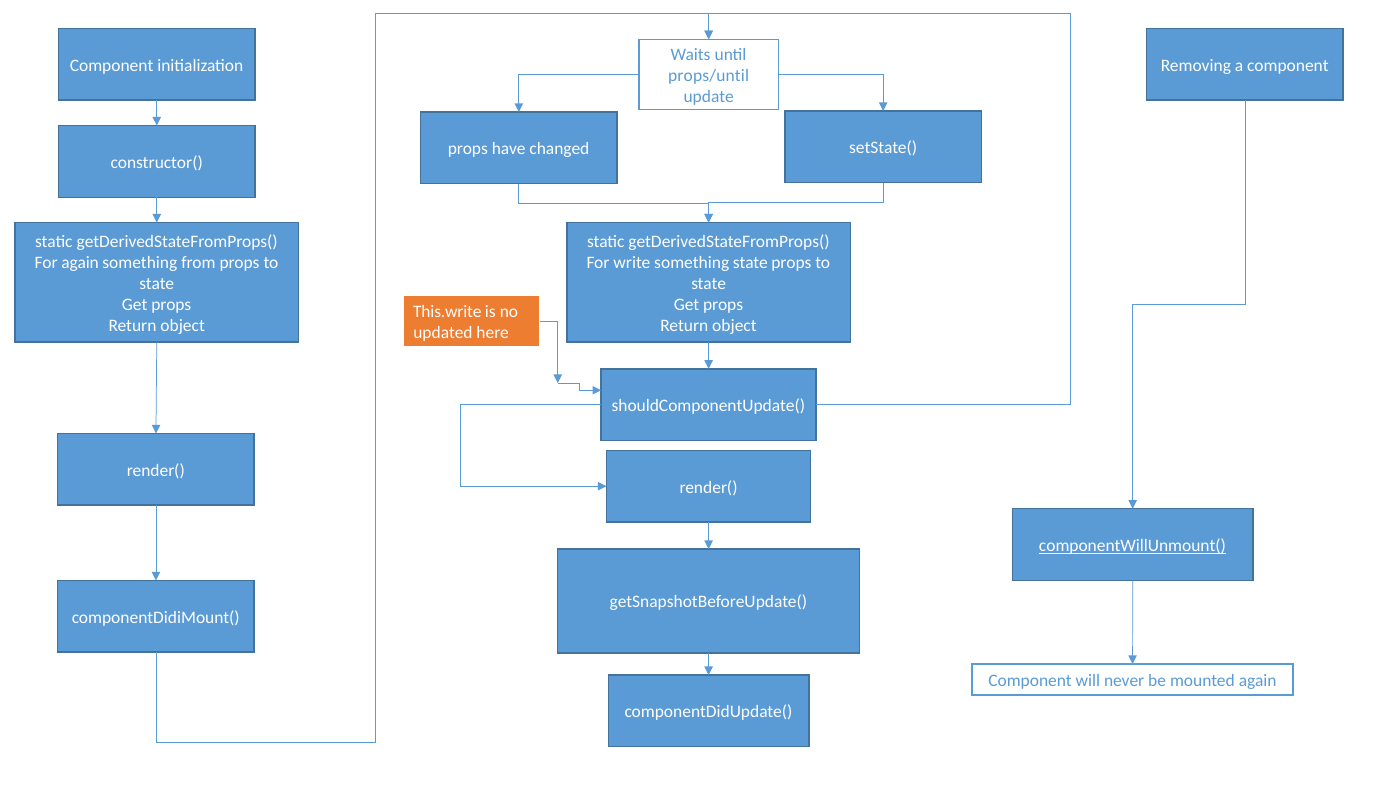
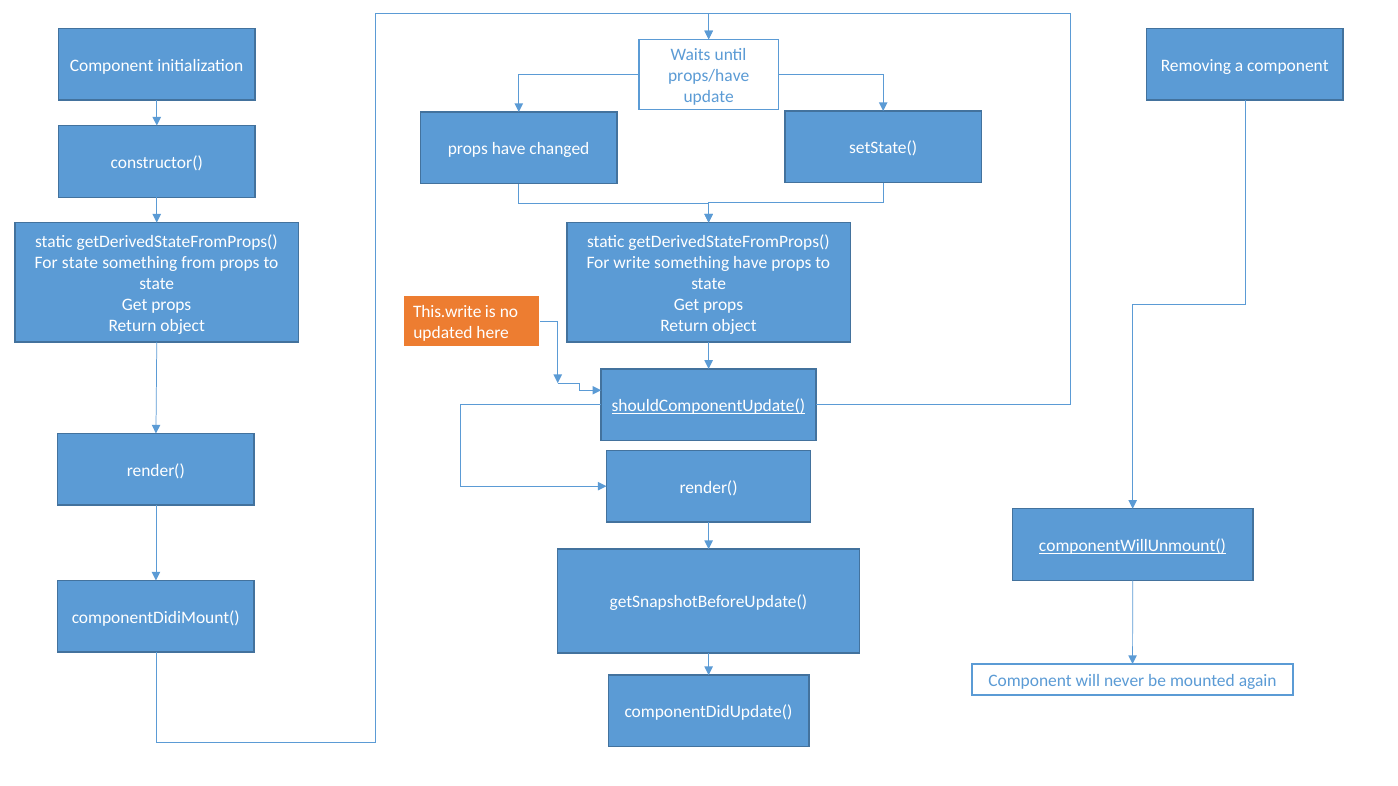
props/until: props/until -> props/have (709, 76)
For again: again -> state (80, 263)
something state: state -> have (750, 263)
shouldComponentUpdate( underline: none -> present (708, 406)
